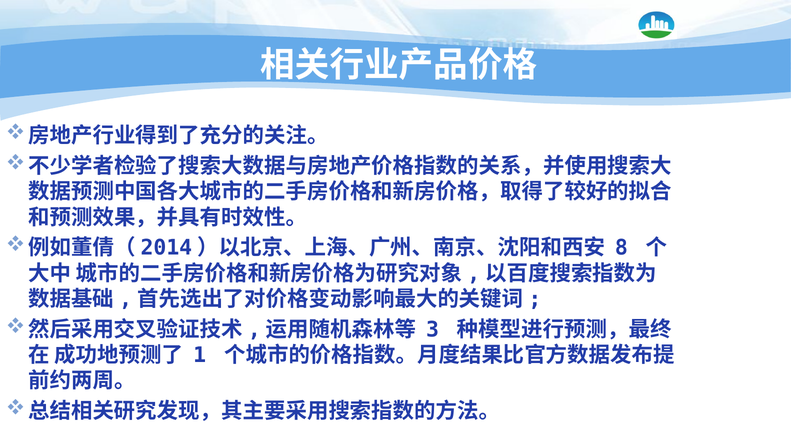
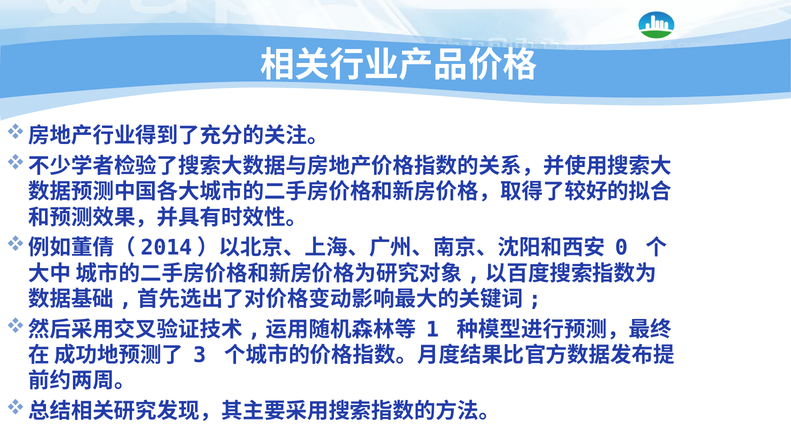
8: 8 -> 0 (621, 248)
3: 3 -> 1 (432, 329)
1: 1 -> 3 (200, 355)
